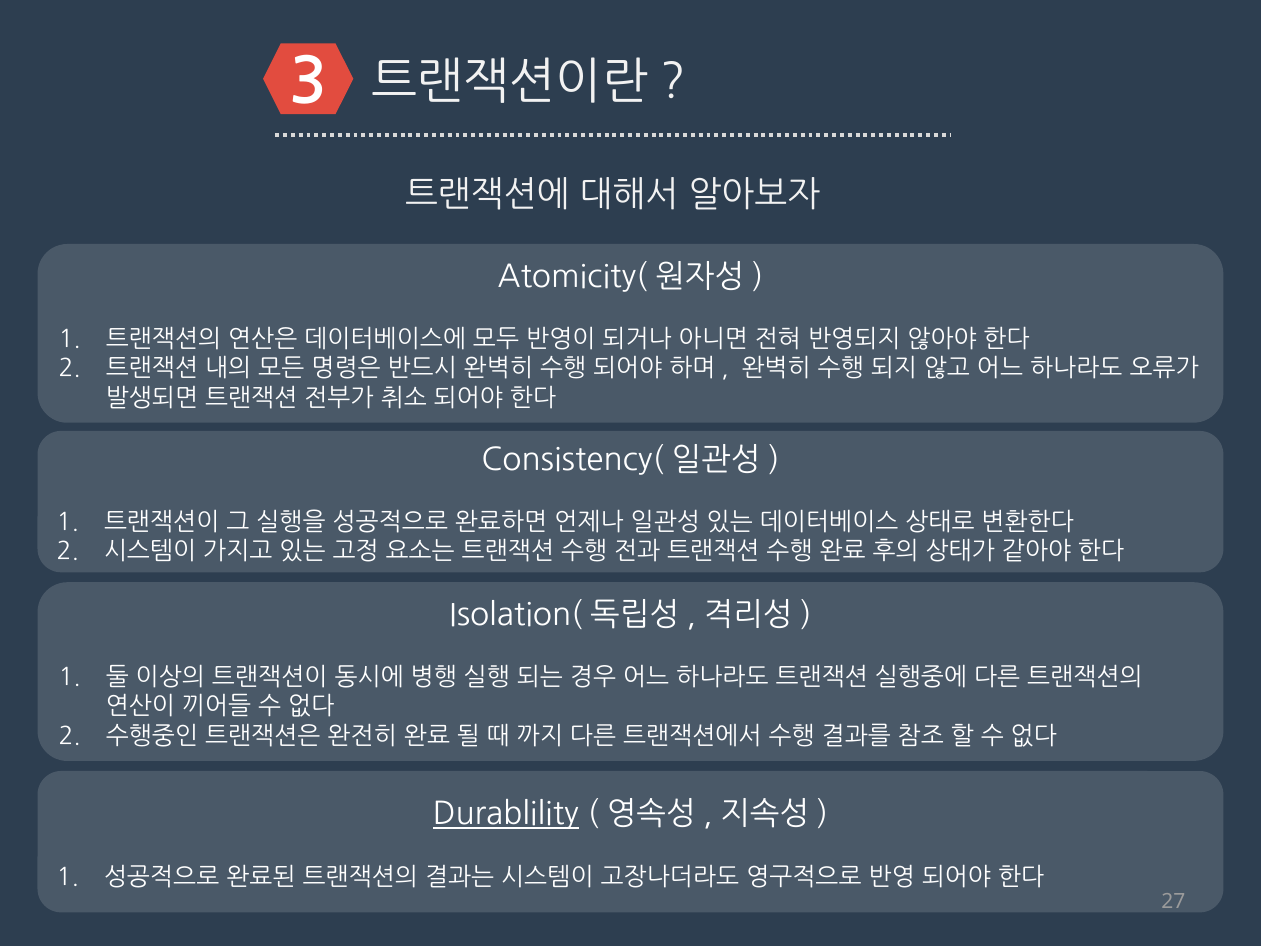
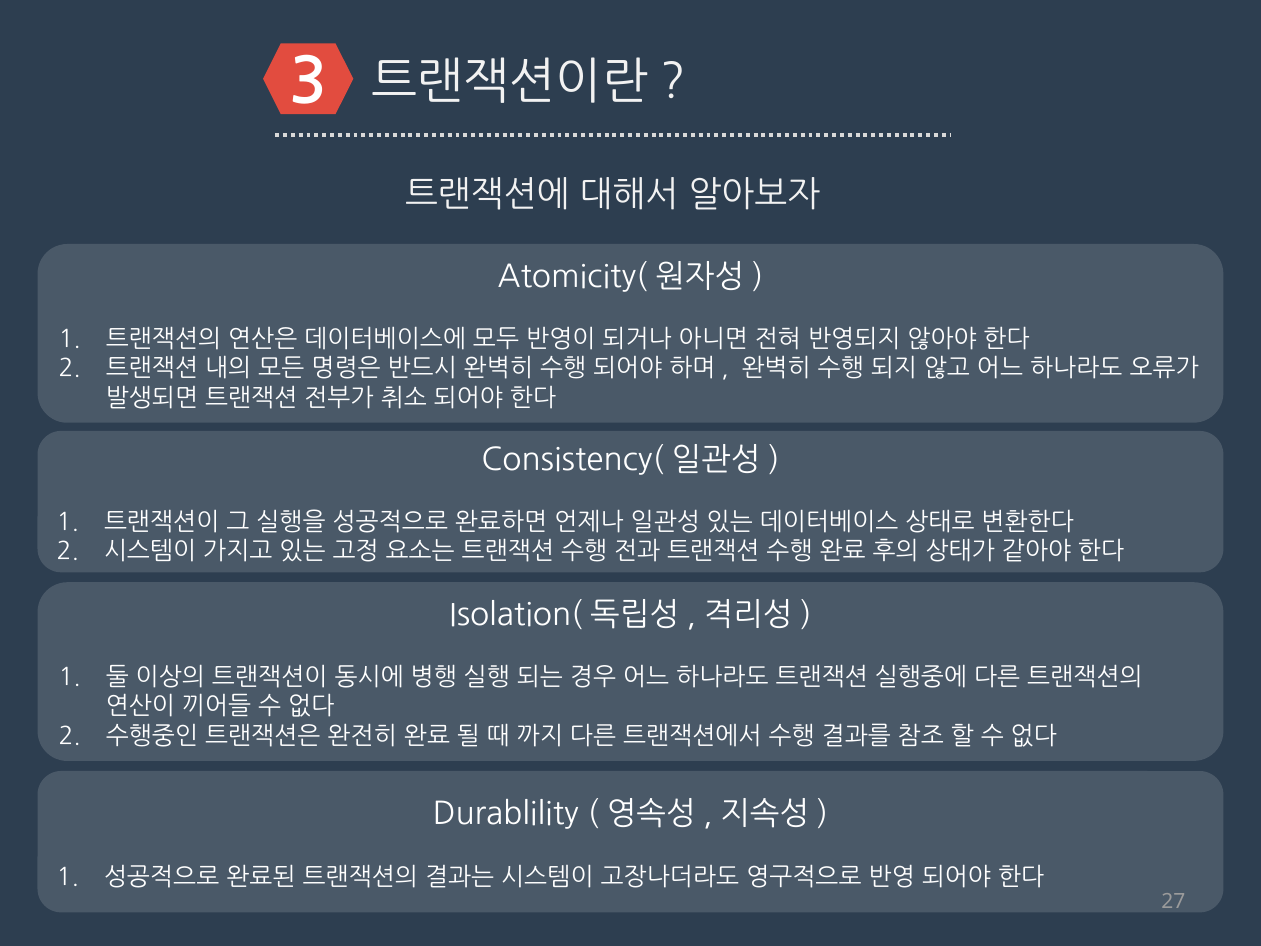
Durablility underline: present -> none (506, 814)
